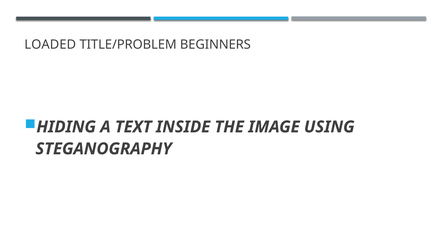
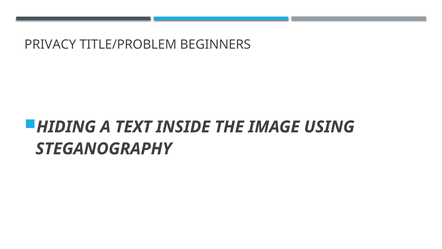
LOADED: LOADED -> PRIVACY (50, 45)
